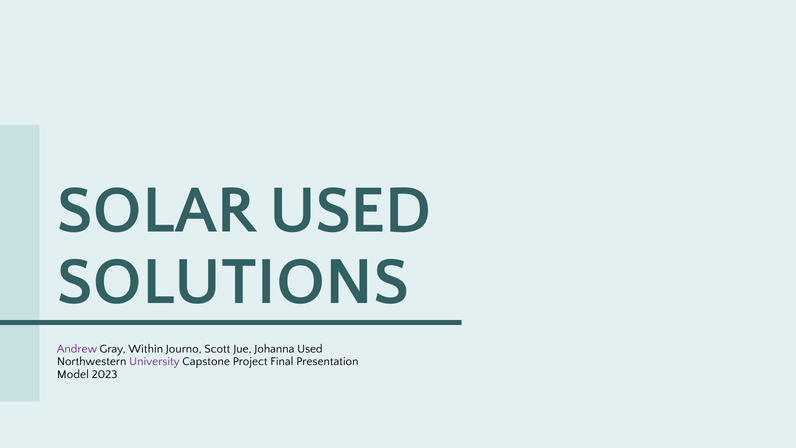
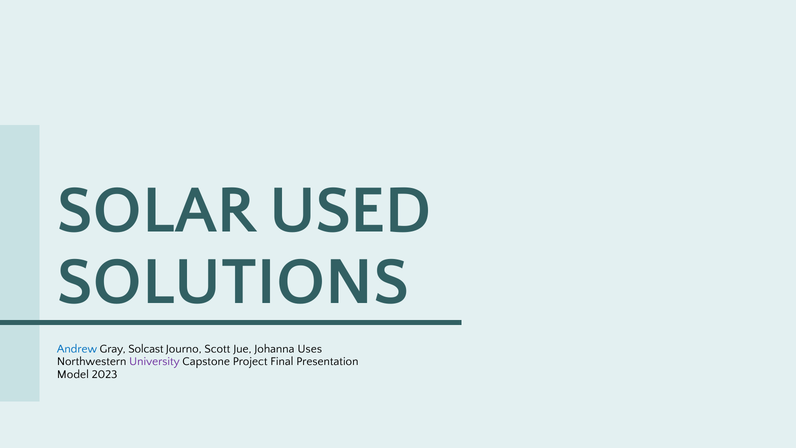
Andrew colour: purple -> blue (77, 349)
Within: Within -> Solcast (146, 349)
Johanna Used: Used -> Uses (310, 349)
